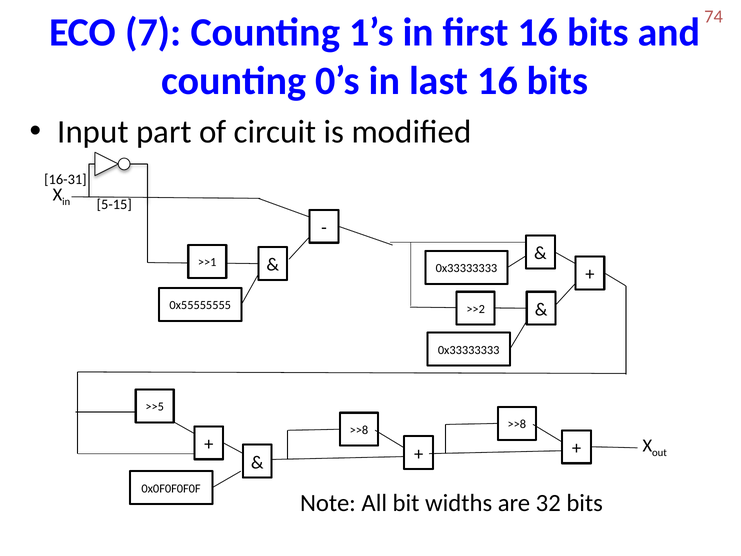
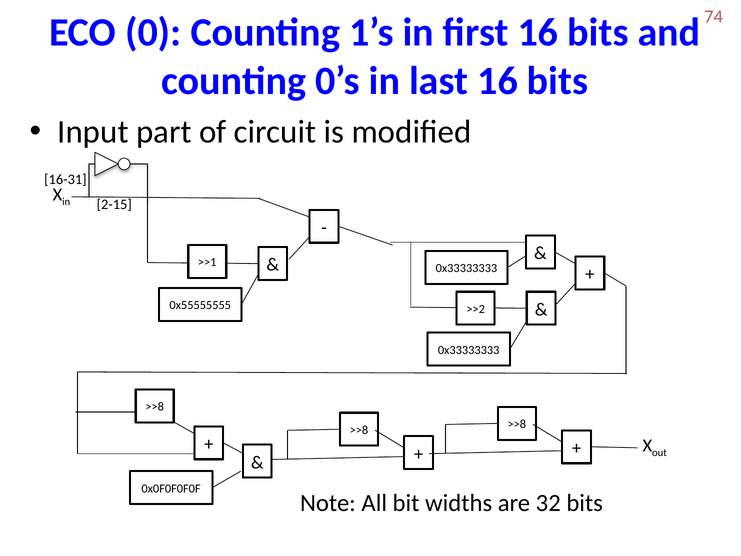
7: 7 -> 0 (153, 33)
5-15: 5-15 -> 2-15 (114, 204)
>>5: >>5 -> >>8 (155, 407)
